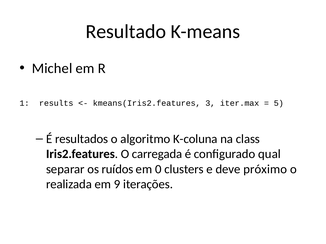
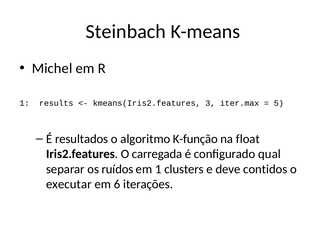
Resultado: Resultado -> Steinbach (126, 32)
K-coluna: K-coluna -> K-função (195, 139)
class: class -> float (248, 139)
em 0: 0 -> 1 (158, 169)
próximo: próximo -> contidos (265, 169)
realizada: realizada -> executar (69, 185)
9: 9 -> 6 (117, 185)
